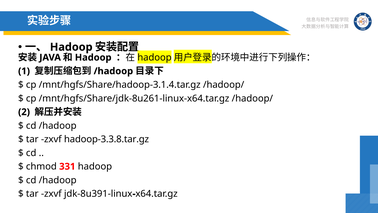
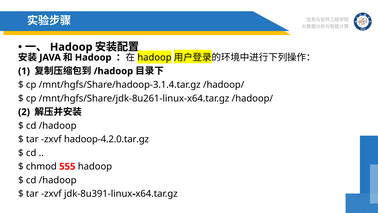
hadoop-3.3.8.tar.gz: hadoop-3.3.8.tar.gz -> hadoop-4.2.0.tar.gz (107, 139)
331: 331 -> 555 (67, 166)
